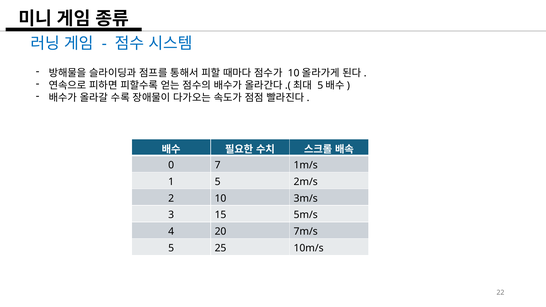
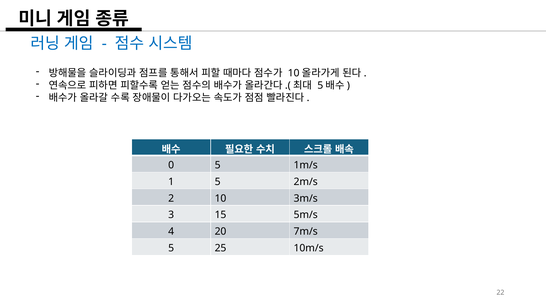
0 7: 7 -> 5 (218, 165)
